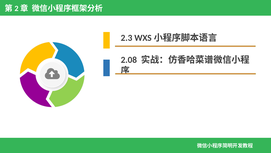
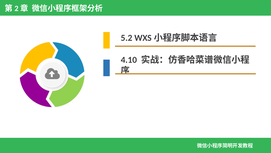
2.3: 2.3 -> 5.2 (127, 38)
2.08: 2.08 -> 4.10 (129, 60)
